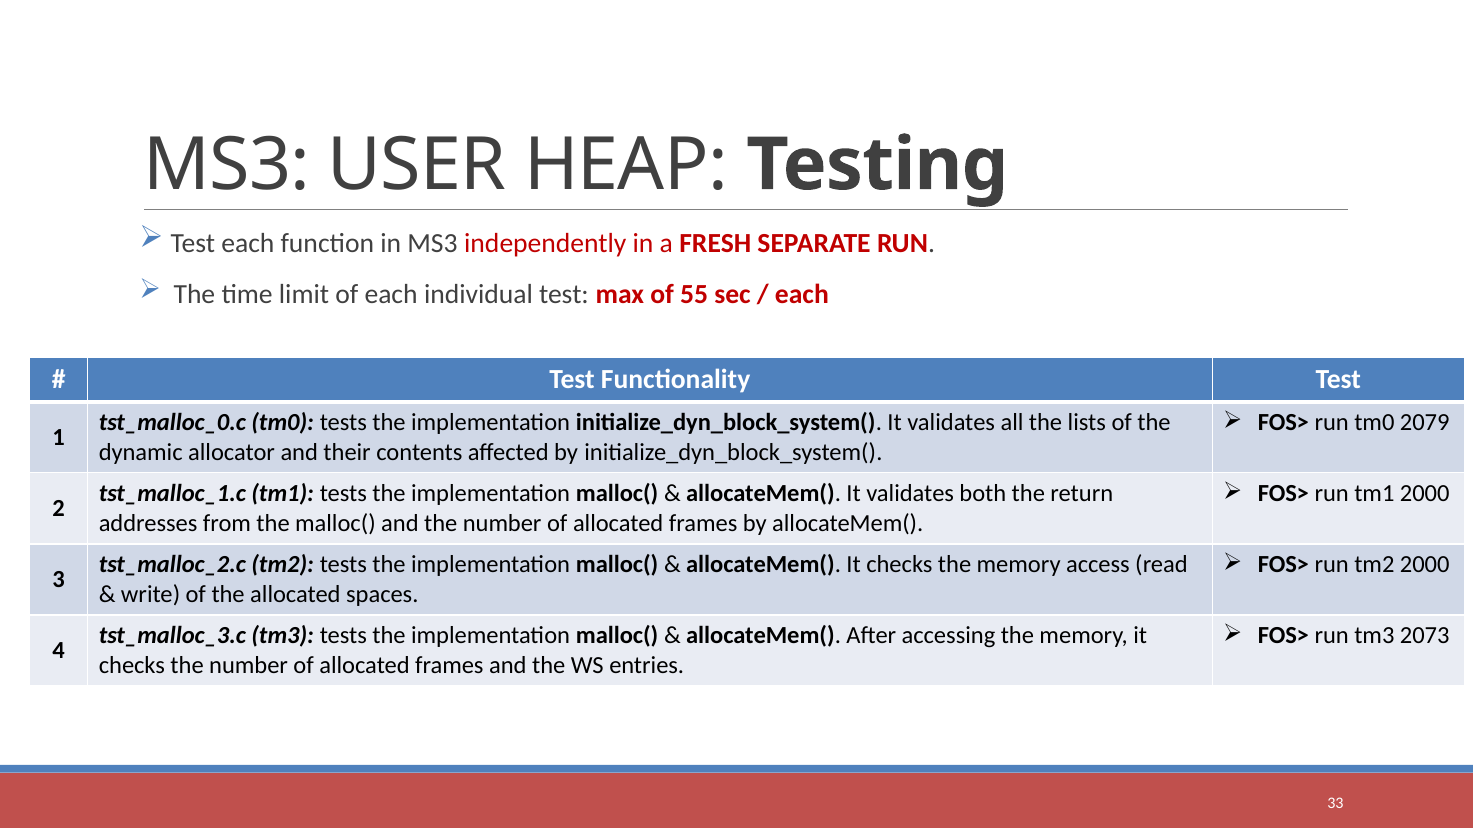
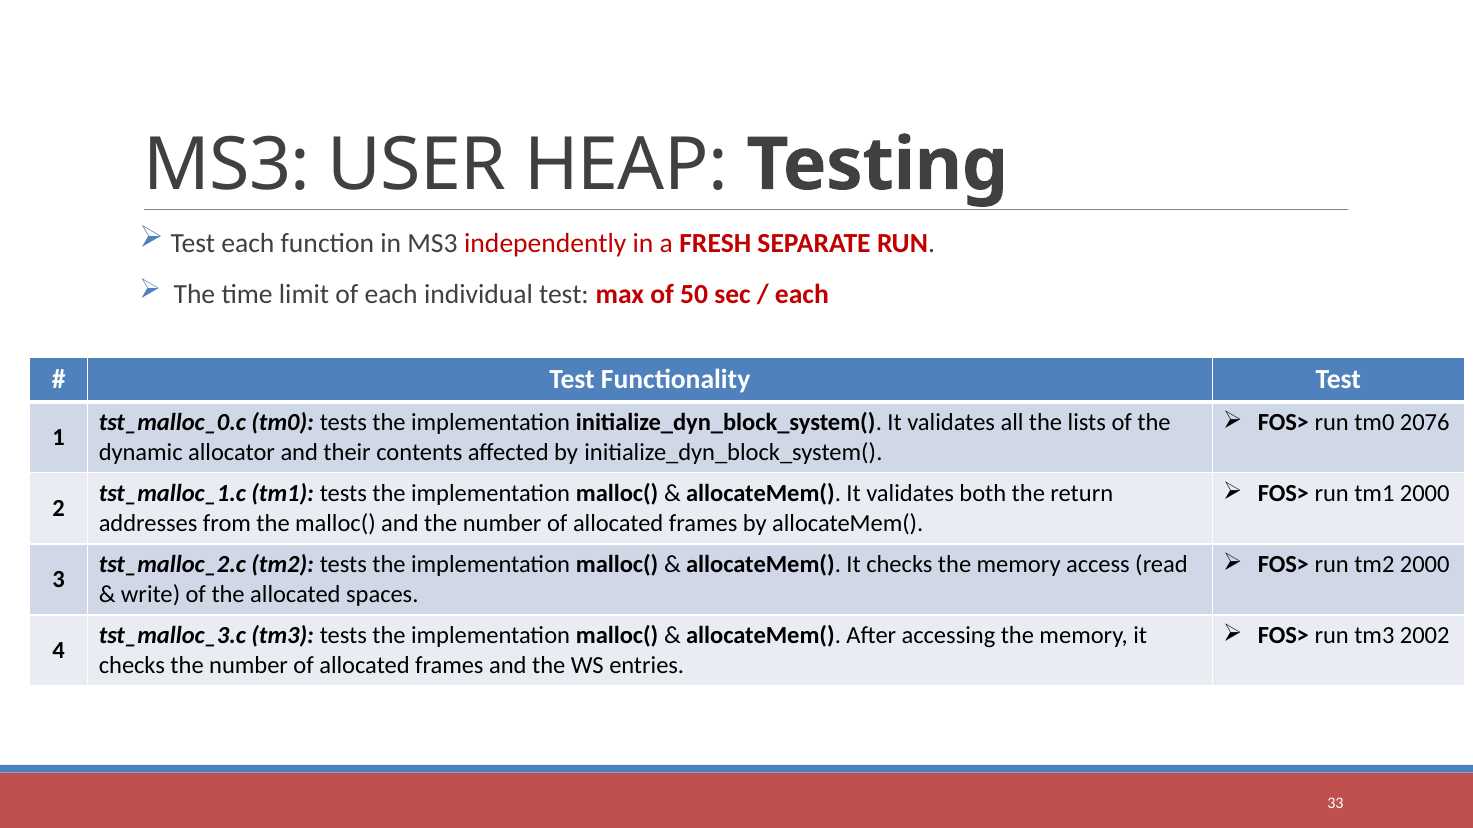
55: 55 -> 50 (694, 294)
2079: 2079 -> 2076 (1425, 423)
2073: 2073 -> 2002 (1425, 636)
